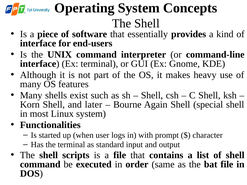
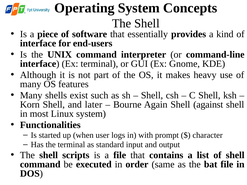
special: special -> against (208, 105)
